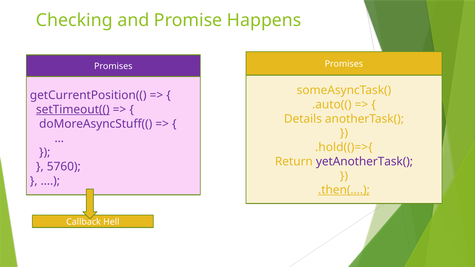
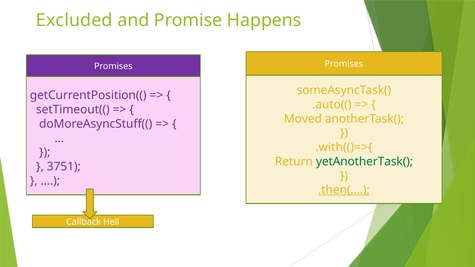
Checking: Checking -> Excluded (74, 20)
setTimeout(( underline: present -> none (73, 110)
Details: Details -> Moved (303, 119)
.hold(()=>{: .hold(()=>{ -> .with(()=>{ (344, 147)
yetAnotherTask( colour: purple -> green (364, 162)
5760: 5760 -> 3751 (64, 167)
